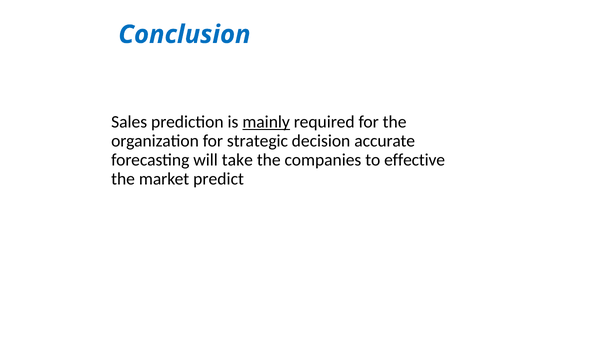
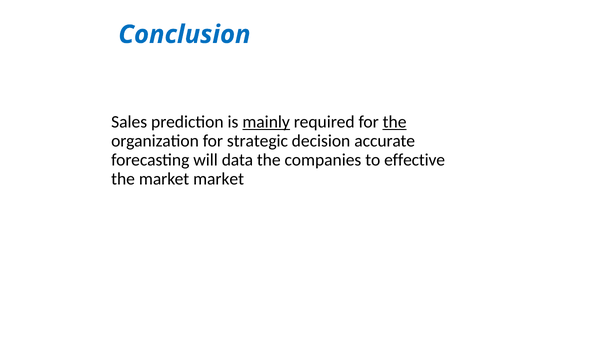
the underline: none -> present (395, 122)
take: take -> data (237, 160)
market predict: predict -> market (219, 179)
